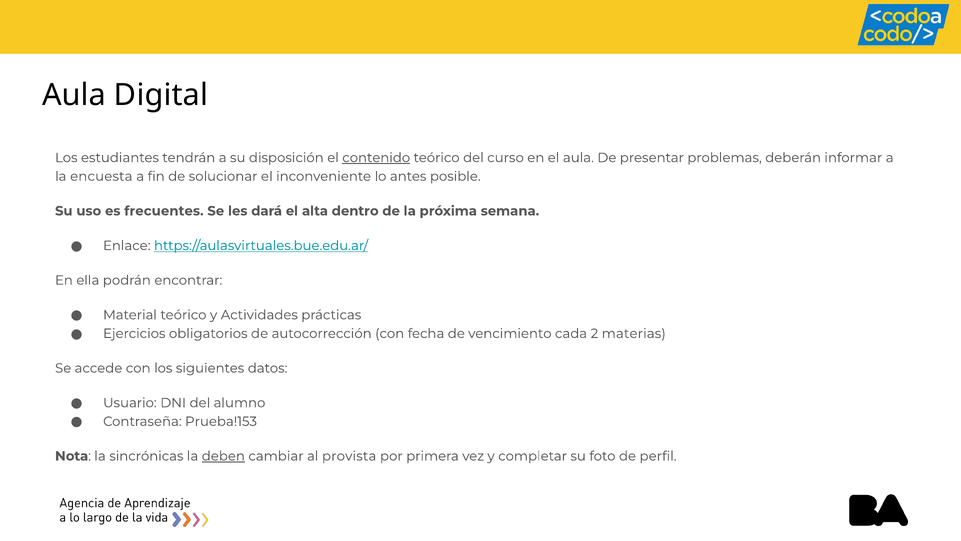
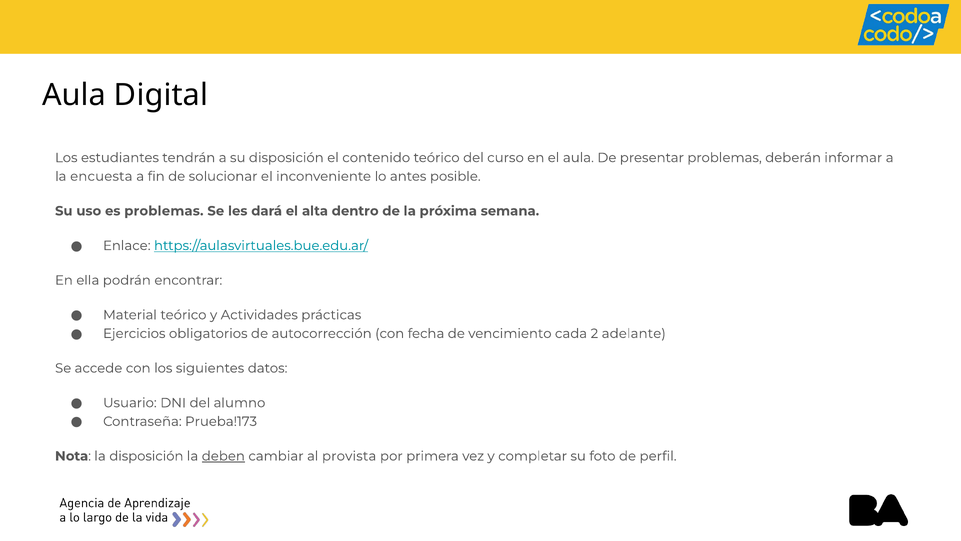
contenido underline: present -> none (376, 158)
es frecuentes: frecuentes -> problemas (164, 211)
materias: materias -> adelante (634, 333)
Prueba!153: Prueba!153 -> Prueba!173 (221, 421)
la sincrónicas: sincrónicas -> disposición (146, 456)
